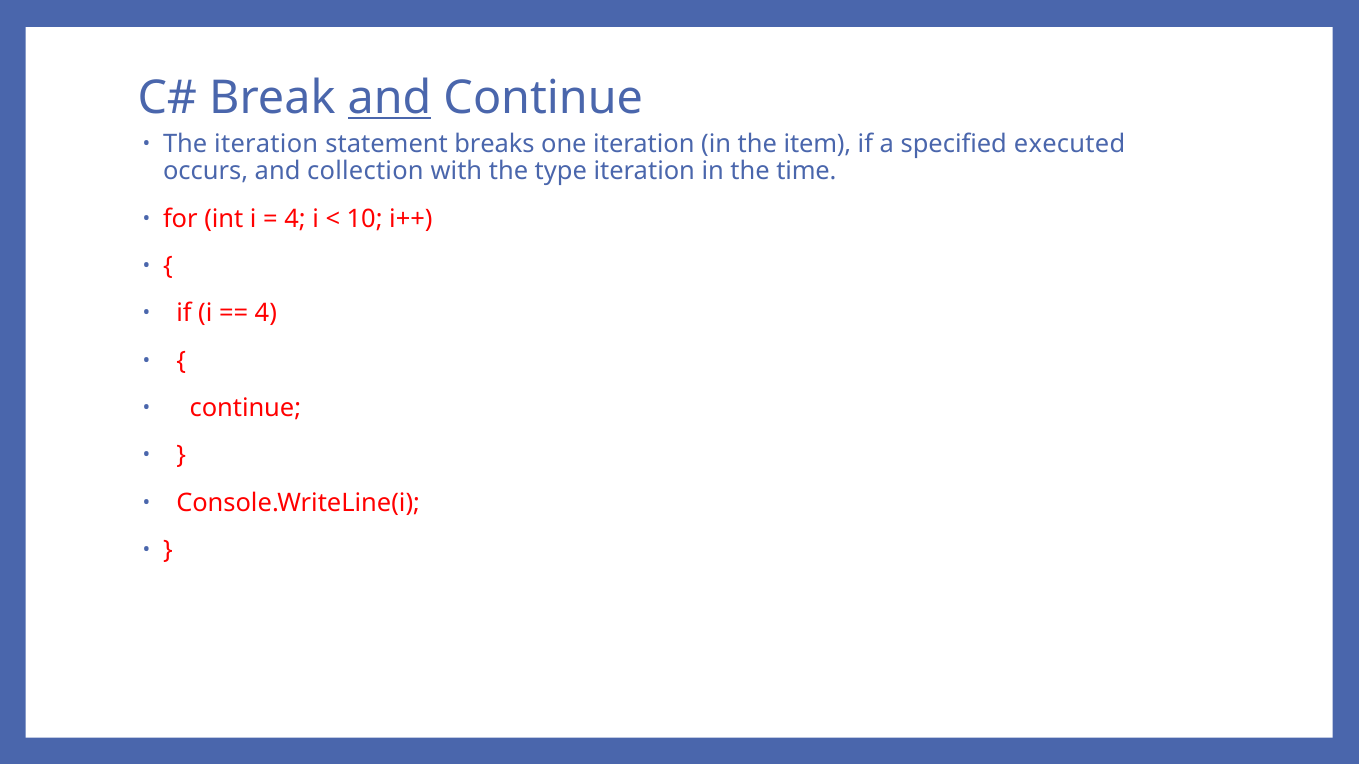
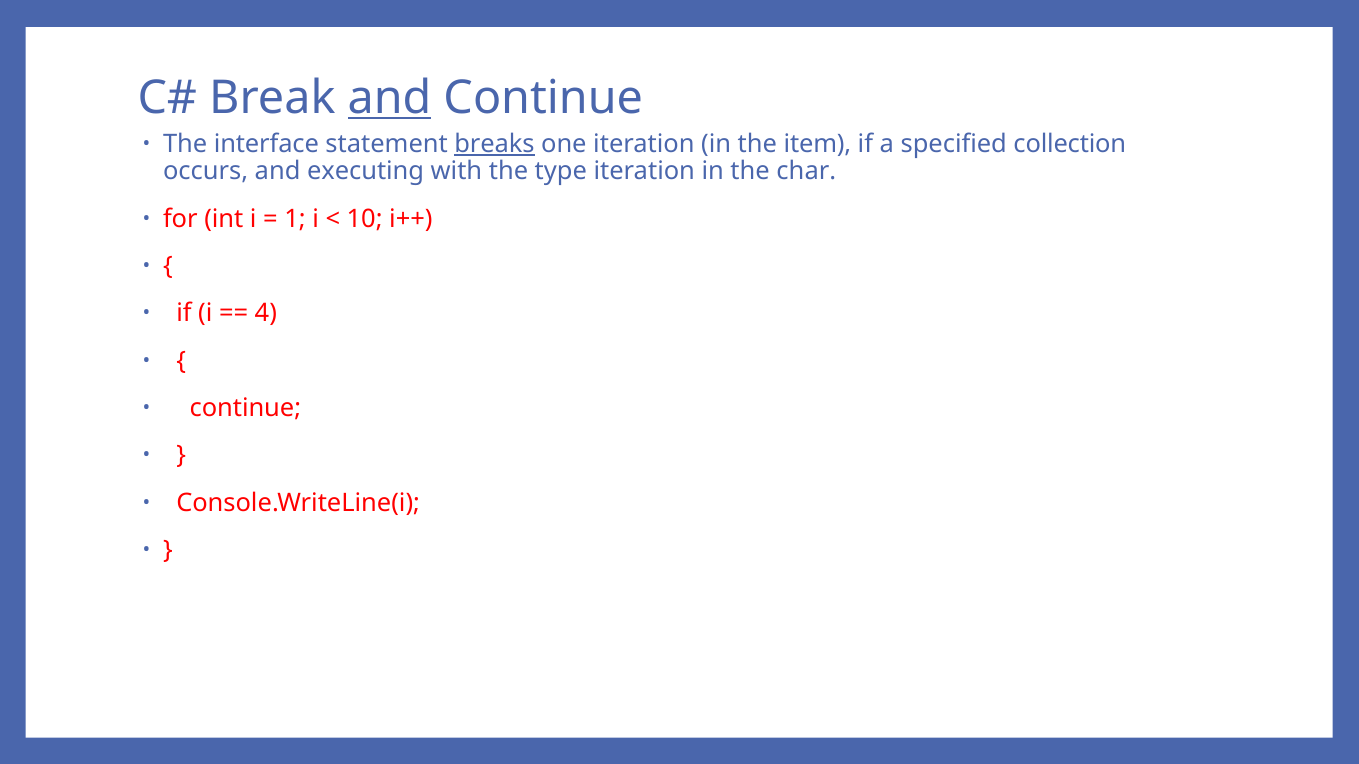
The iteration: iteration -> interface (266, 144)
breaks underline: none -> present (494, 144)
executed: executed -> collection (1070, 144)
collection: collection -> executing (366, 172)
time: time -> char (806, 172)
4: 4 -> 1 (295, 219)
